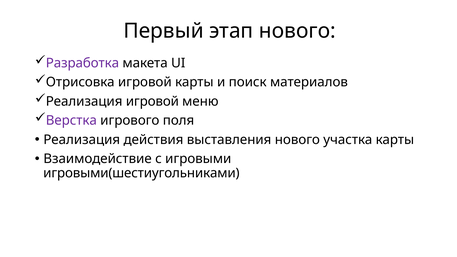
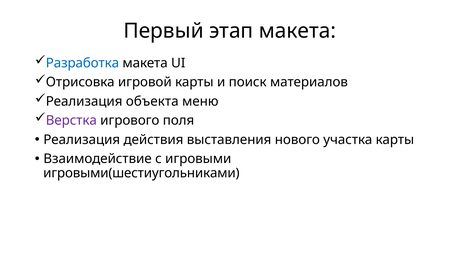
этап нового: нового -> макета (297, 31)
Разработка colour: purple -> blue (82, 63)
Реализация игровой: игровой -> объекта (152, 101)
